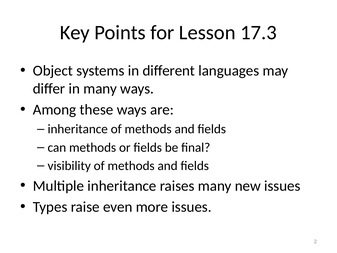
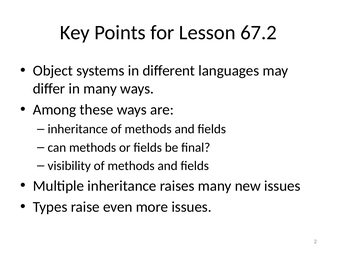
17.3: 17.3 -> 67.2 (259, 33)
